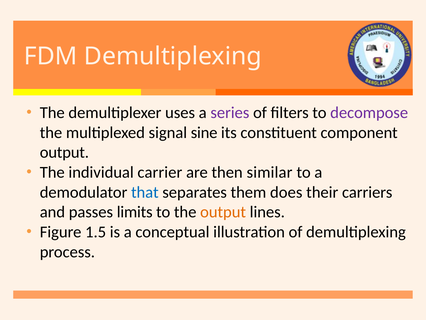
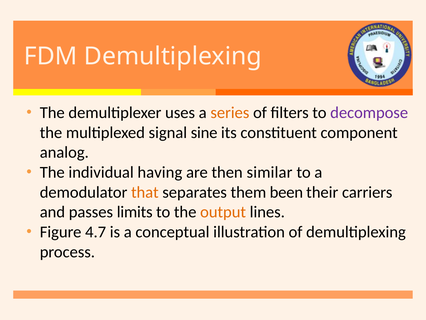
series colour: purple -> orange (230, 113)
output: output -> analog (64, 152)
carrier: carrier -> having (160, 172)
that colour: blue -> orange (145, 192)
does: does -> been (286, 192)
1.5: 1.5 -> 4.7 (96, 232)
